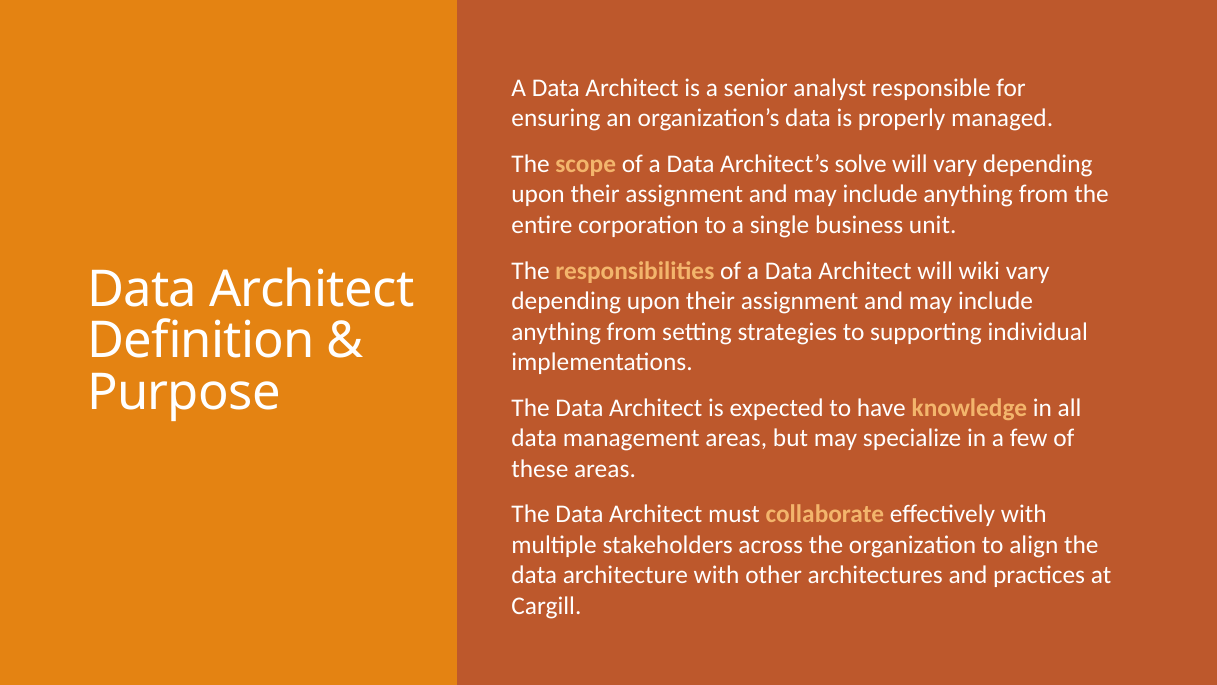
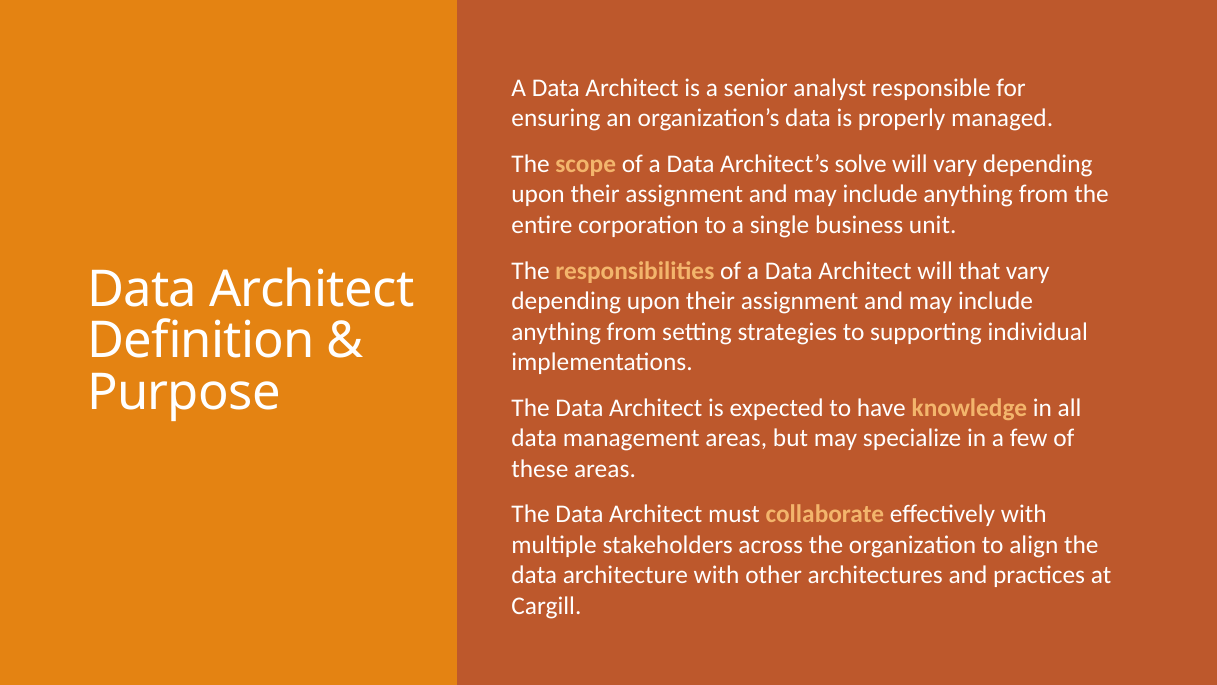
wiki: wiki -> that (979, 270)
